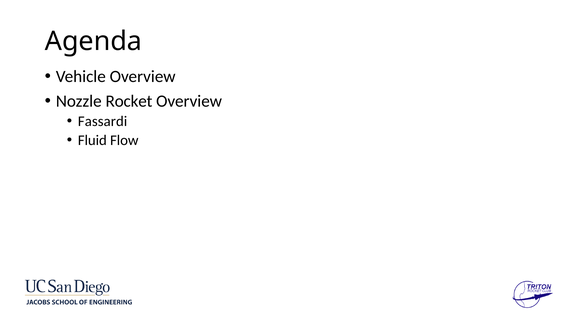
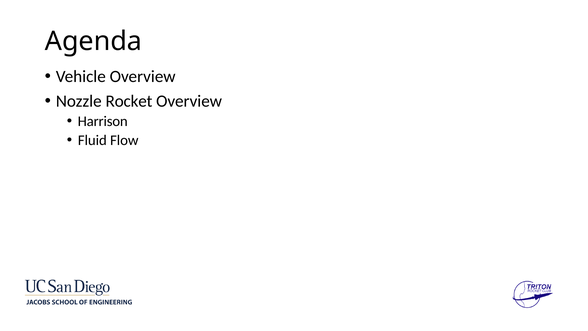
Fassardi: Fassardi -> Harrison (103, 121)
